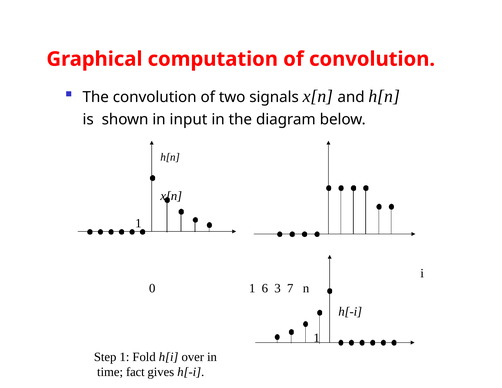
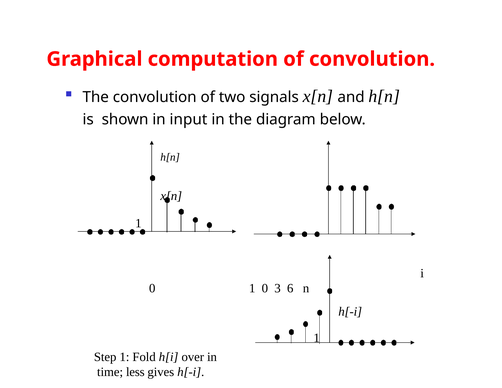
1 6: 6 -> 0 (265, 288)
7: 7 -> 6 (290, 288)
fact: fact -> less (135, 372)
